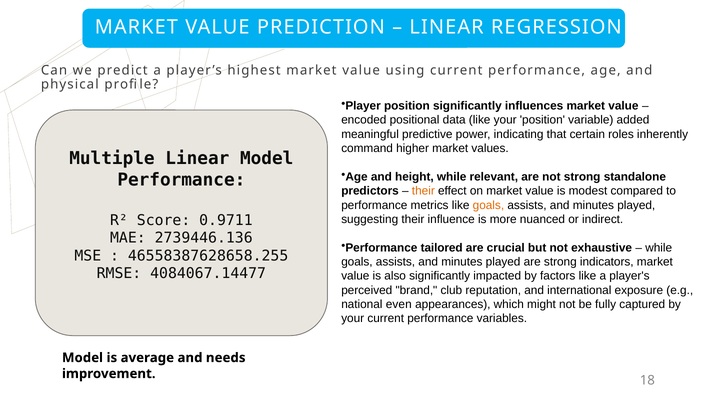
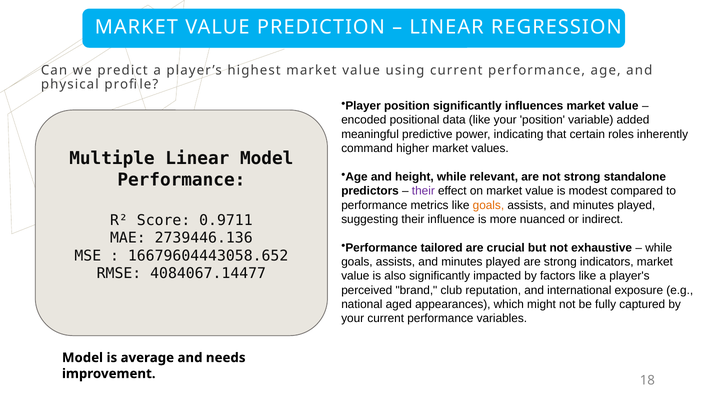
their colour: orange -> purple (423, 191)
46558387628658.255: 46558387628658.255 -> 16679604443058.652 (208, 256)
even: even -> aged (399, 304)
